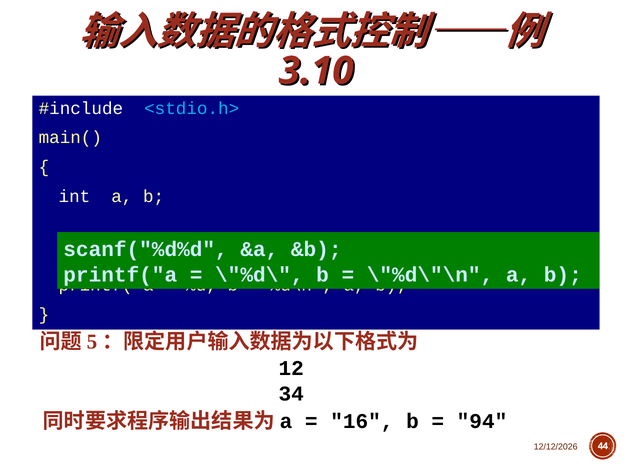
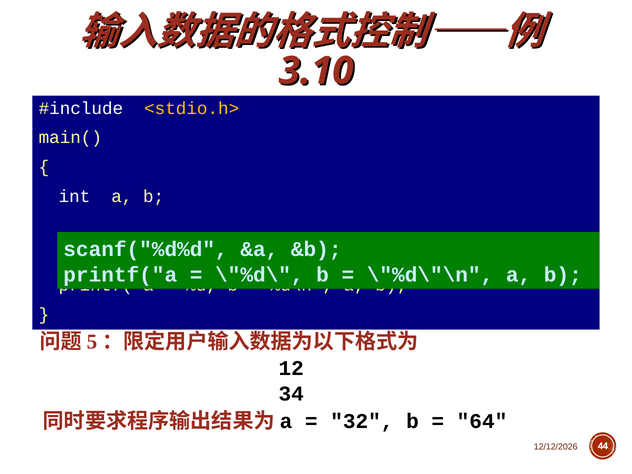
<stdio.h> colour: light blue -> yellow (192, 108)
16: 16 -> 32 (362, 421)
94: 94 -> 64 (482, 421)
